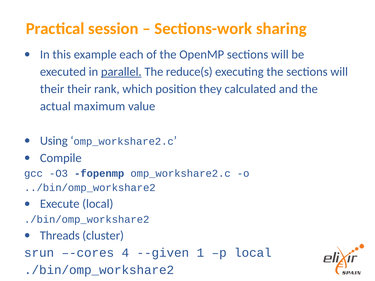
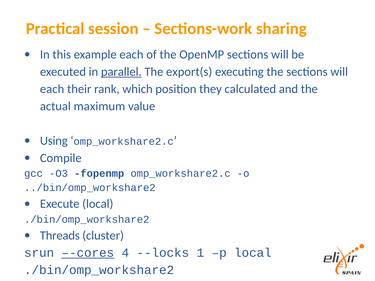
reduce(s: reduce(s -> export(s (189, 72)
their: their -> each (52, 89)
–-cores underline: none -> present (88, 253)
--given: --given -> --locks (163, 253)
